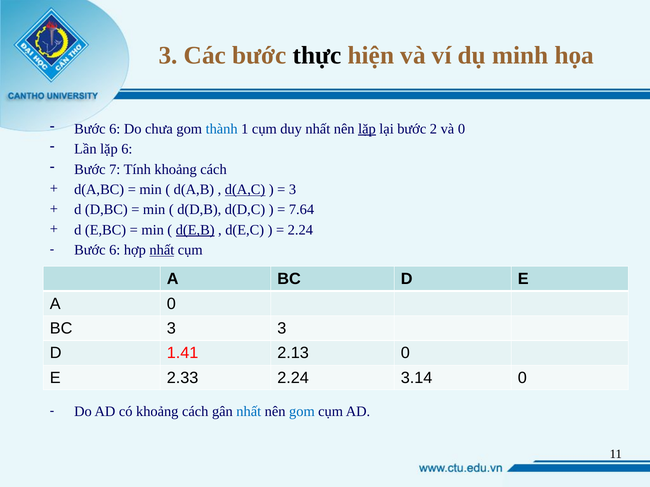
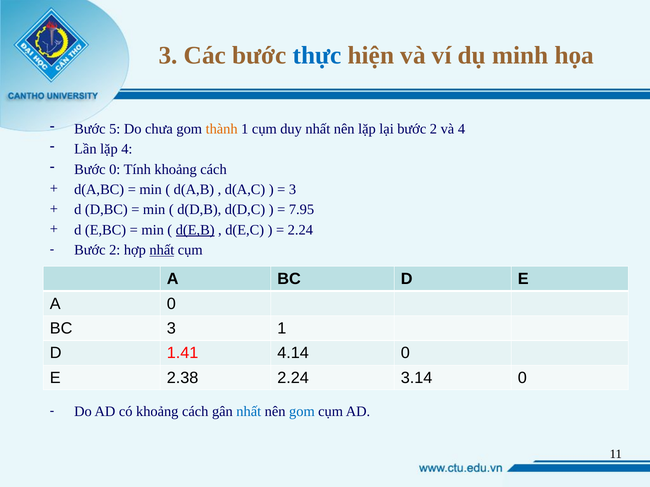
thực colour: black -> blue (317, 55)
6: 6 -> 5 (115, 129)
thành colour: blue -> orange (222, 129)
lặp underline: present -> none (367, 129)
và 0: 0 -> 4 (461, 129)
lặp 6: 6 -> 4 (127, 149)
Bước 7: 7 -> 0 (115, 169)
d(A,C underline: present -> none (245, 190)
7.64: 7.64 -> 7.95 (302, 210)
6: 6 -> 2 (115, 250)
3 3: 3 -> 1 (282, 329)
2.13: 2.13 -> 4.14 (293, 353)
2.33: 2.33 -> 2.38 (183, 378)
